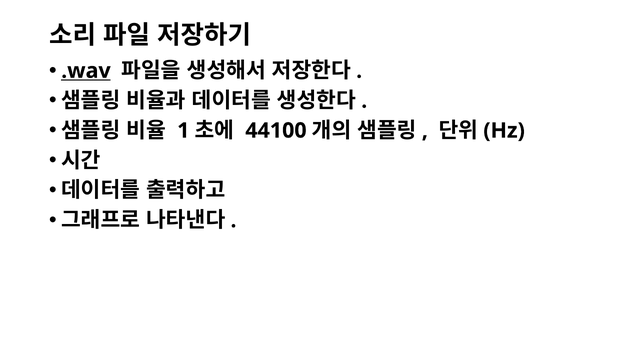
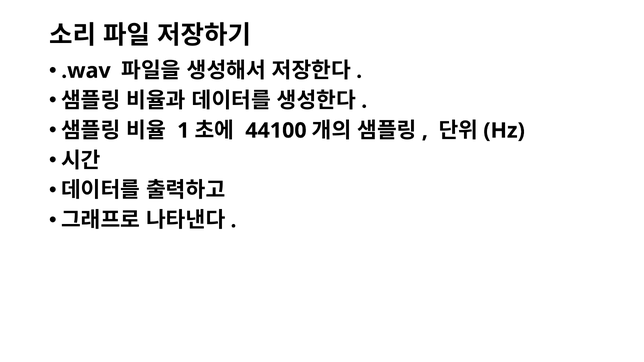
.wav underline: present -> none (86, 71)
